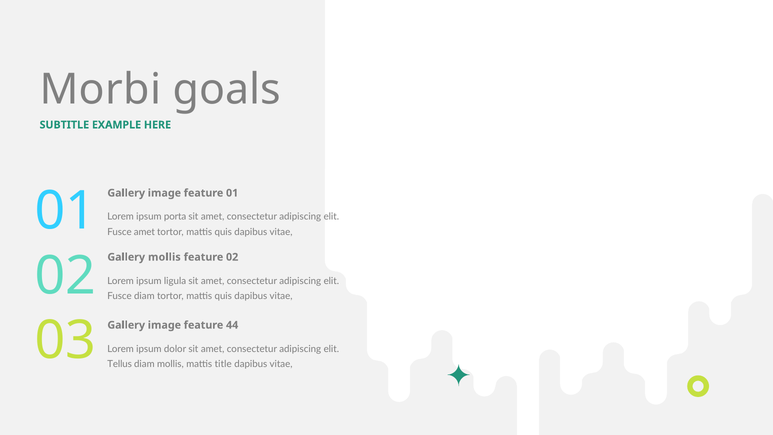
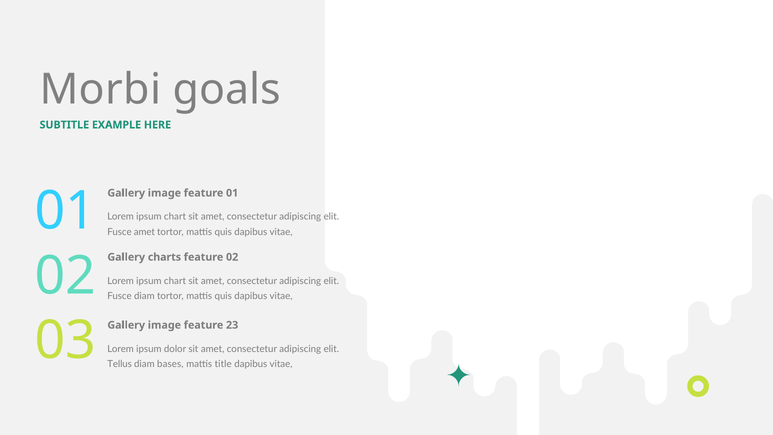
porta: porta -> chart (175, 217)
Gallery mollis: mollis -> charts (164, 257)
ligula: ligula -> chart (175, 281)
44: 44 -> 23 (232, 325)
diam mollis: mollis -> bases (170, 364)
